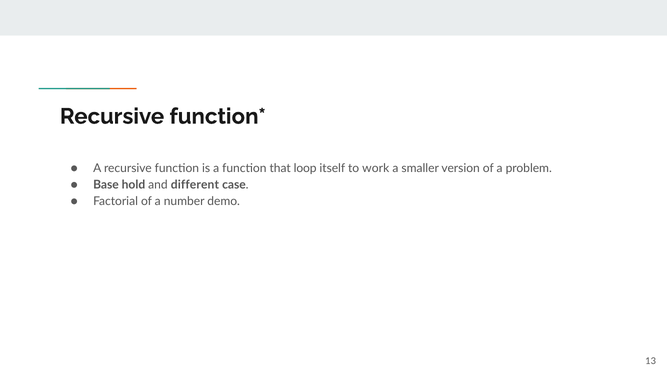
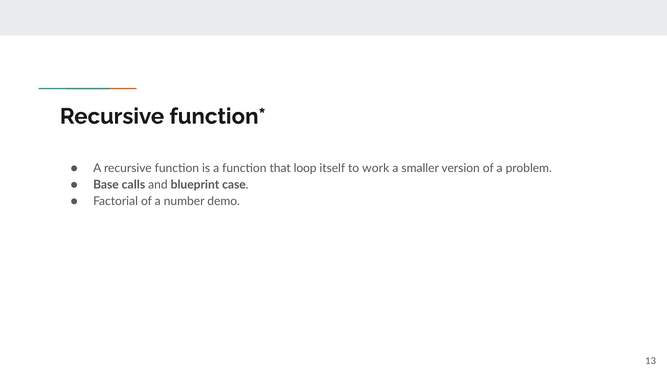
hold: hold -> calls (133, 185)
different: different -> blueprint (195, 185)
